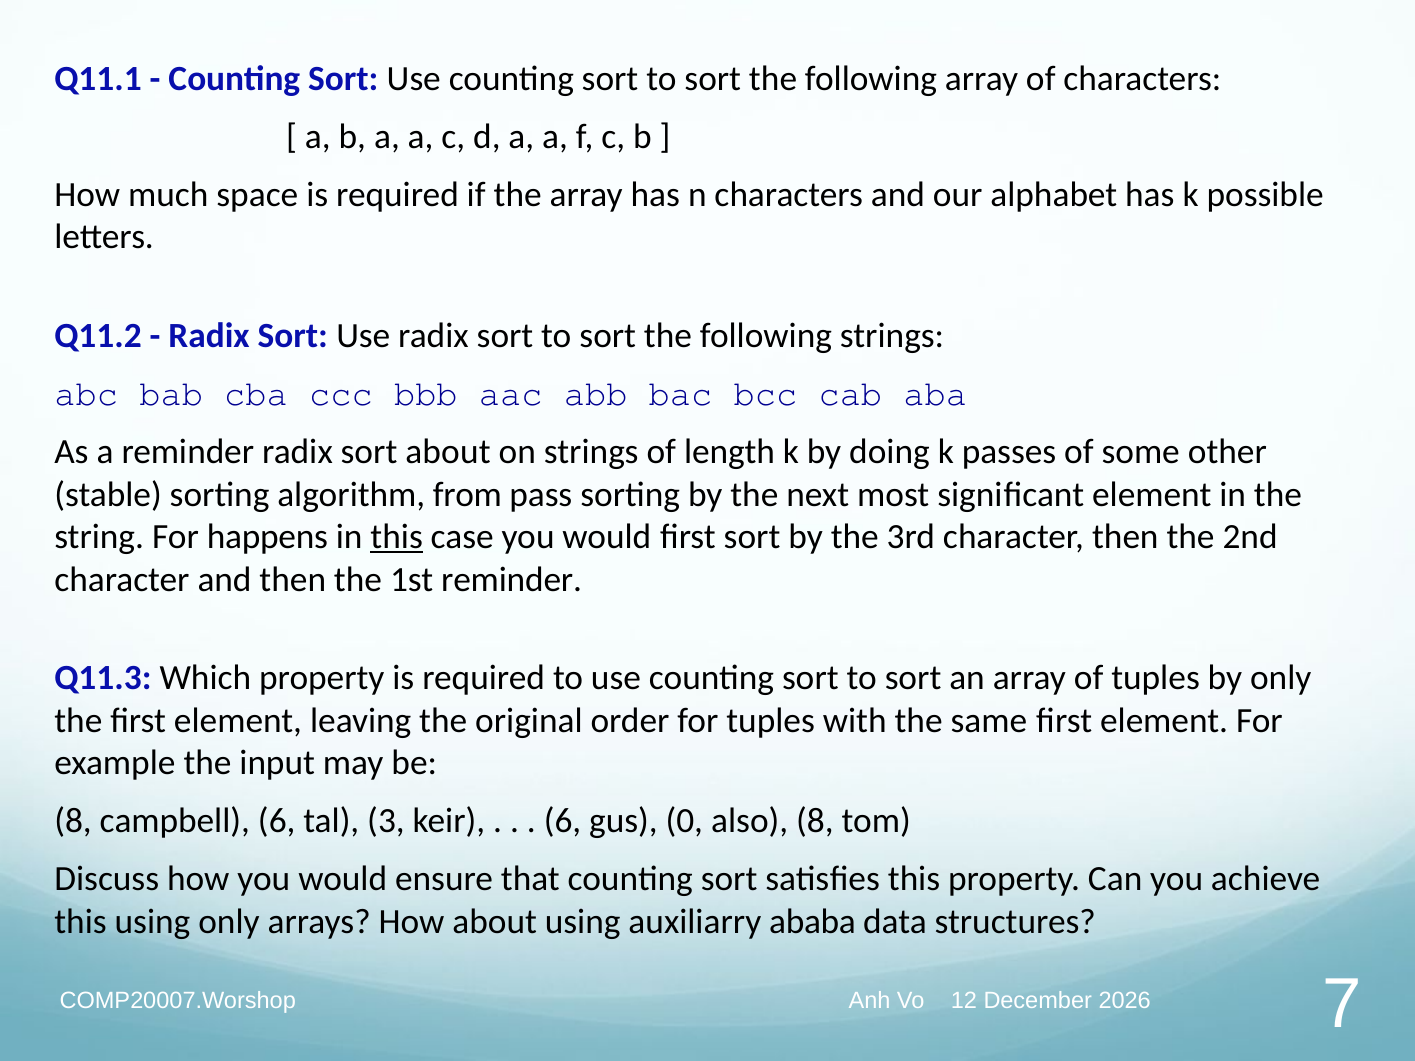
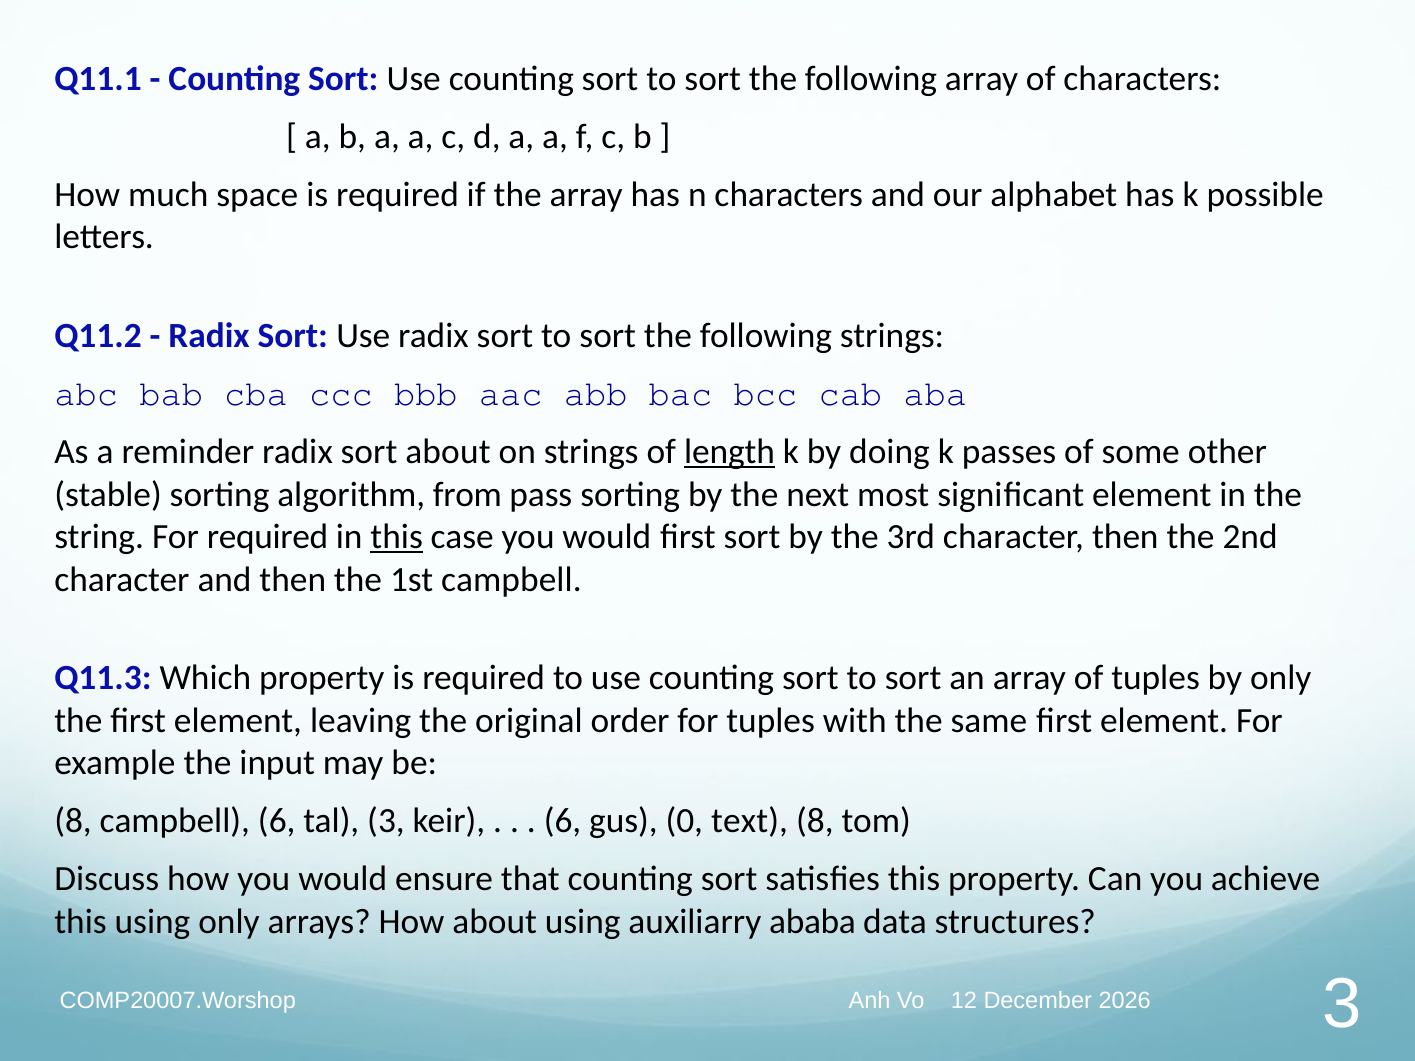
length underline: none -> present (729, 452)
For happens: happens -> required (267, 537)
1st reminder: reminder -> campbell (511, 580)
also: also -> text (750, 821)
COMP20007.Worshop 7: 7 -> 3 (1342, 1004)
